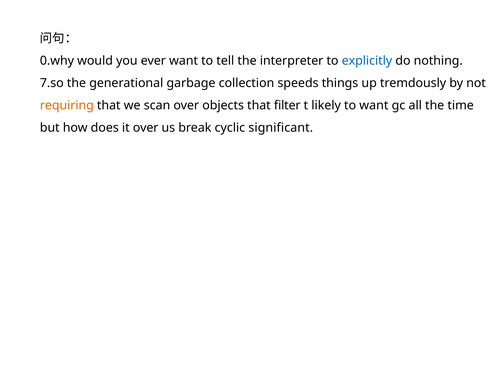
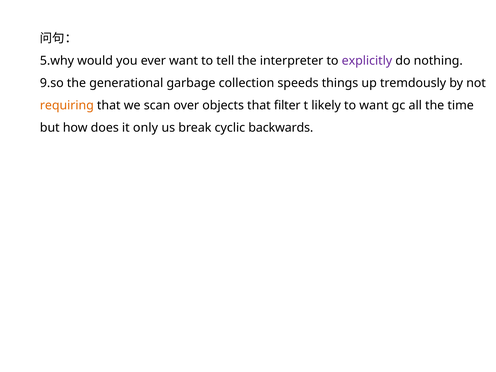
0.why: 0.why -> 5.why (57, 61)
explicitly colour: blue -> purple (367, 61)
7.so: 7.so -> 9.so (52, 83)
it over: over -> only (146, 128)
significant: significant -> backwards (281, 128)
